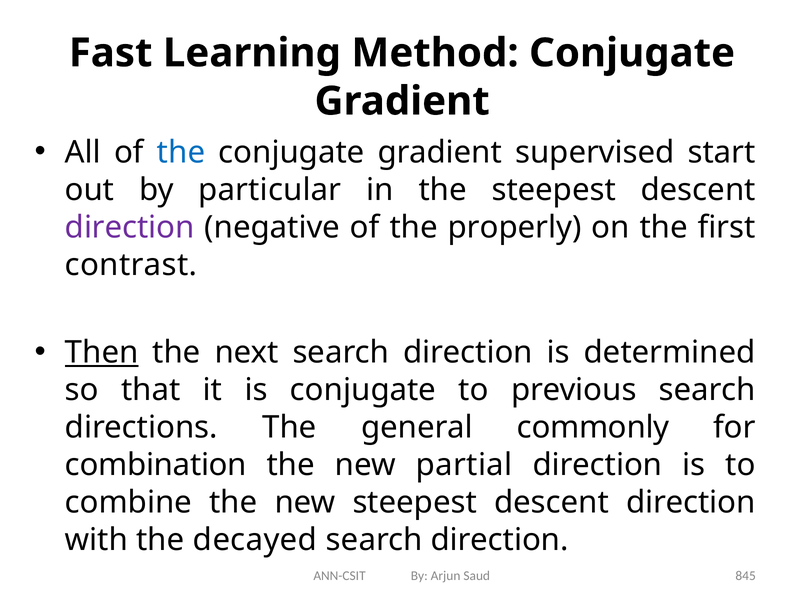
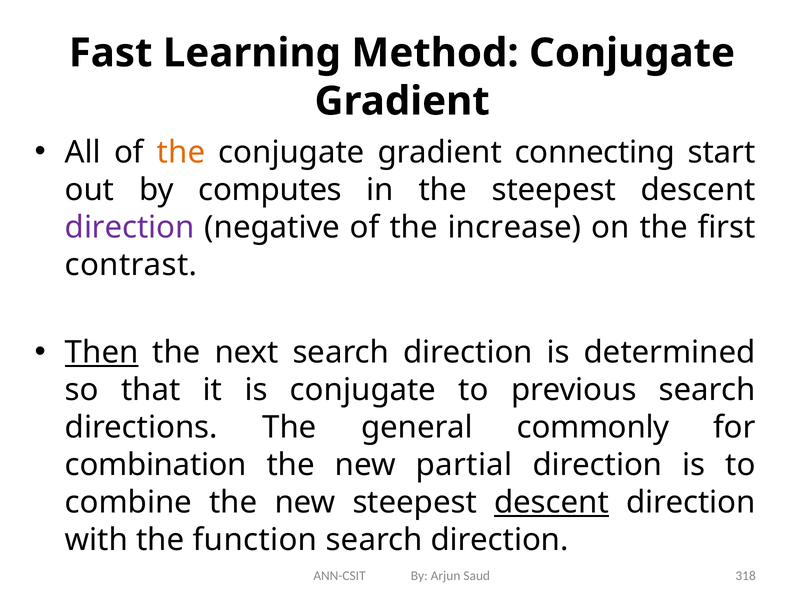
the colour: blue -> orange (181, 152)
supervised: supervised -> connecting (595, 152)
particular: particular -> computes (270, 190)
properly: properly -> increase (514, 227)
descent underline: none -> present (552, 503)
decayed: decayed -> function (255, 540)
845: 845 -> 318 (746, 576)
